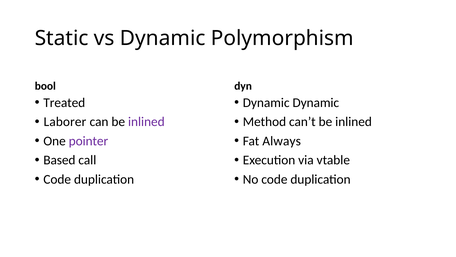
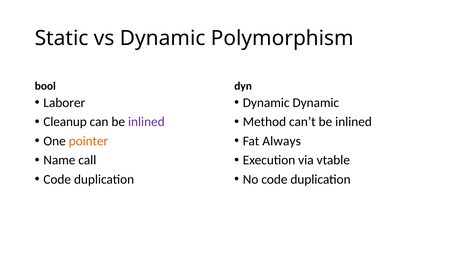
Treated: Treated -> Laborer (64, 103)
Laborer: Laborer -> Cleanup (65, 122)
pointer colour: purple -> orange (88, 141)
Based: Based -> Name (59, 160)
